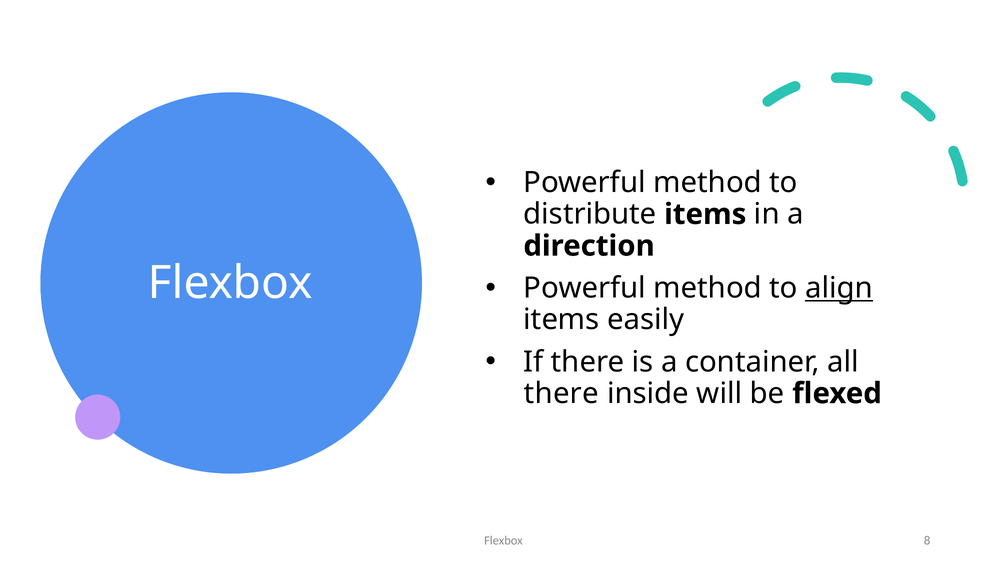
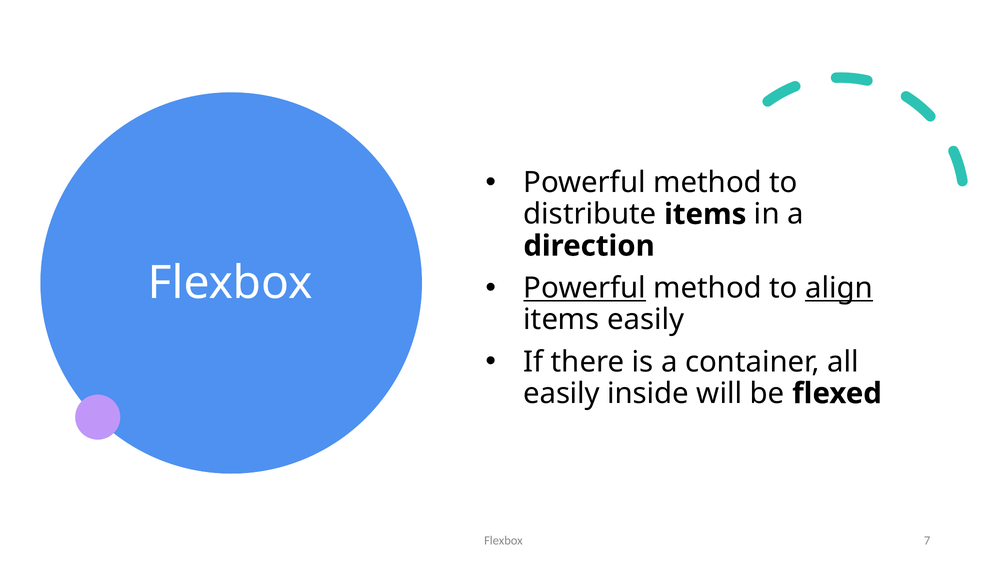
Powerful underline: none -> present (585, 288)
there: there -> easily (562, 394)
8: 8 -> 7 (927, 541)
